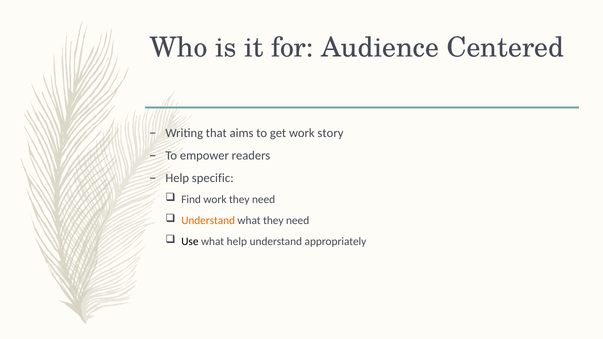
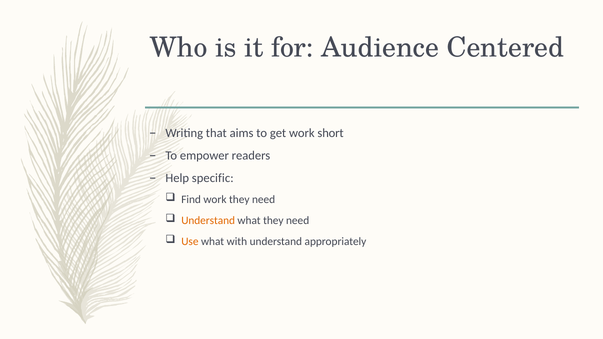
story: story -> short (331, 133)
Use colour: black -> orange (190, 241)
what help: help -> with (237, 241)
